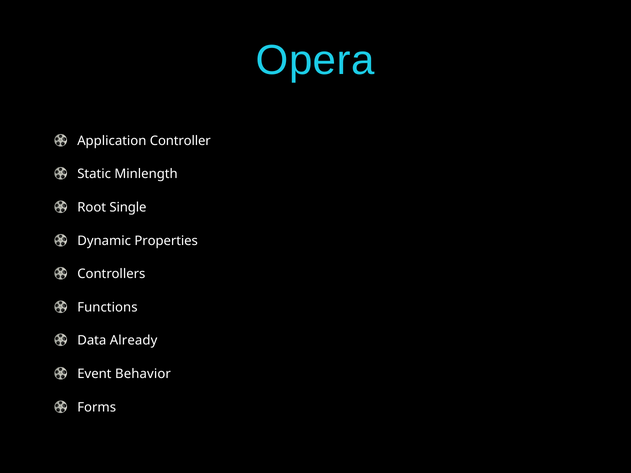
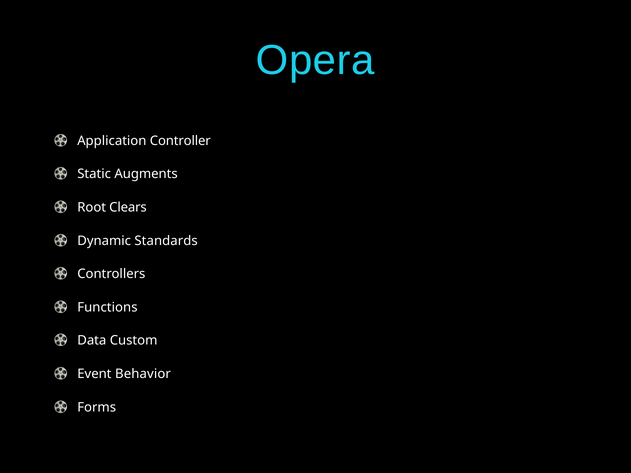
Minlength: Minlength -> Augments (146, 174)
Single: Single -> Clears (128, 208)
Properties: Properties -> Standards (166, 241)
Already: Already -> Custom (134, 341)
